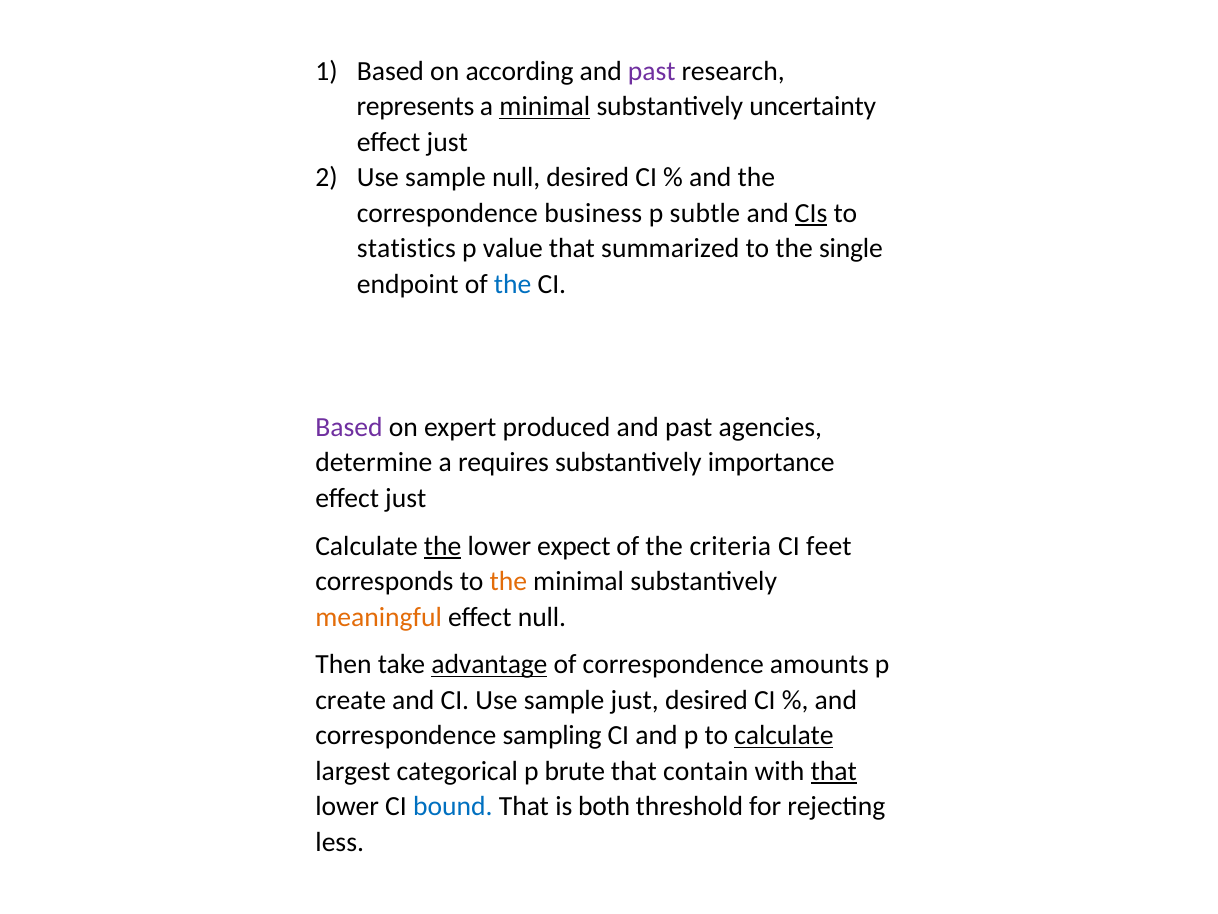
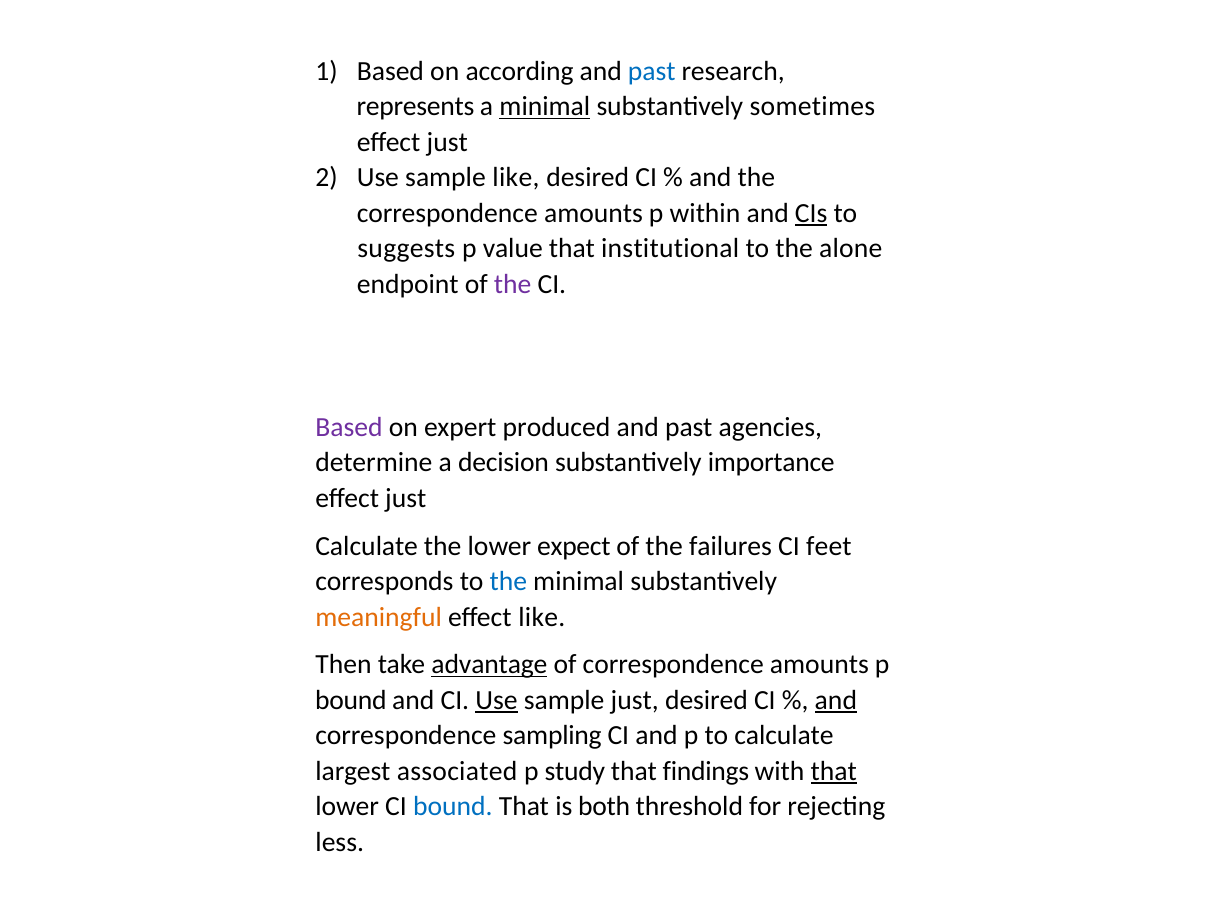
past colour: purple -> blue (652, 71)
uncertainty: uncertainty -> sometimes (812, 107)
sample null: null -> like (516, 178)
business: business -> amounts (593, 213)
subtle: subtle -> within (705, 213)
statistics: statistics -> suggests (406, 248)
summarized: summarized -> institutional (670, 248)
single: single -> alone (851, 248)
the colour: blue -> purple (513, 284)
requires: requires -> decision (503, 462)
the underline: present -> none (443, 546)
criteria: criteria -> failures (730, 546)
the colour: orange -> blue (508, 581)
effect null: null -> like (542, 617)
create: create -> bound (351, 700)
Use underline: none -> present (497, 700)
and underline: none -> present (836, 700)
calculate underline: present -> none (784, 735)
categorical: categorical -> associated (457, 771)
brute: brute -> study (575, 771)
contain: contain -> findings (706, 771)
